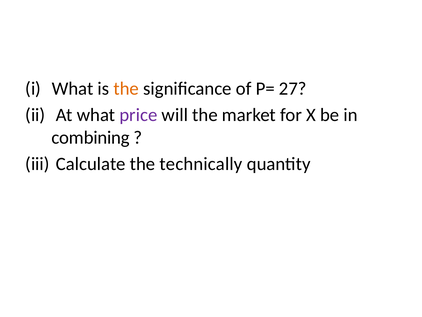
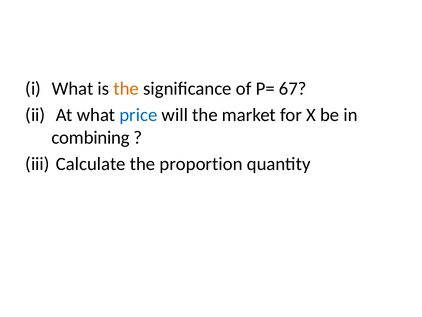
27: 27 -> 67 (293, 89)
price colour: purple -> blue (138, 115)
technically: technically -> proportion (201, 164)
